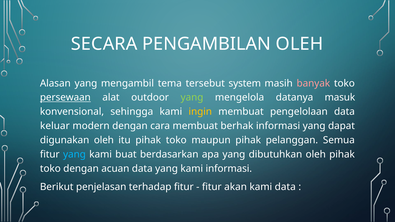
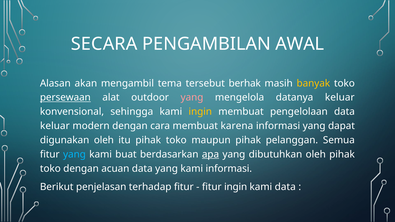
PENGAMBILAN OLEH: OLEH -> AWAL (300, 44)
Alasan yang: yang -> akan (86, 83)
system: system -> berhak (245, 83)
banyak colour: pink -> yellow (313, 83)
yang colour: light green -> pink (192, 98)
datanya masuk: masuk -> keluar (340, 98)
berhak: berhak -> karena (237, 126)
apa underline: none -> present (210, 154)
fitur akan: akan -> ingin (236, 187)
